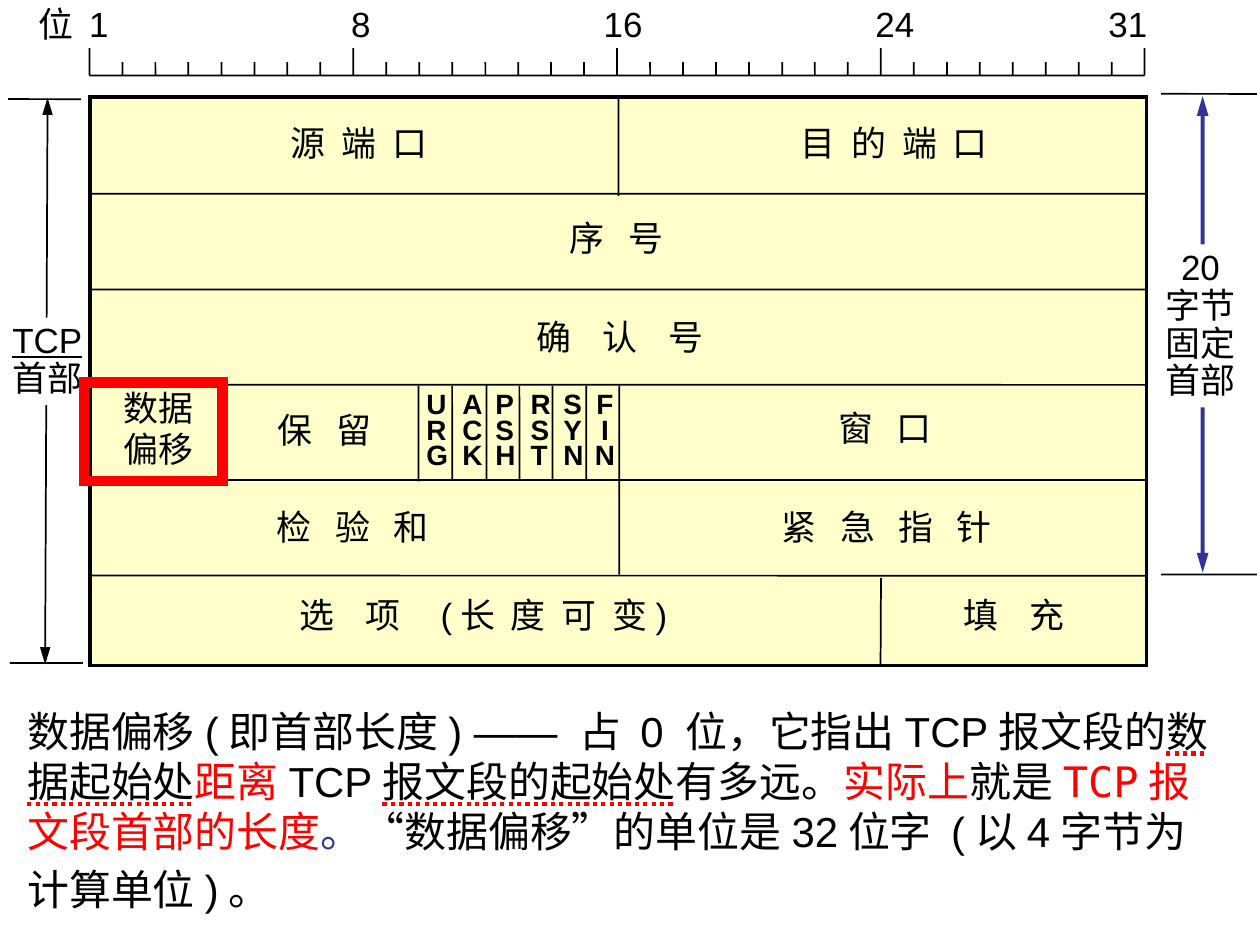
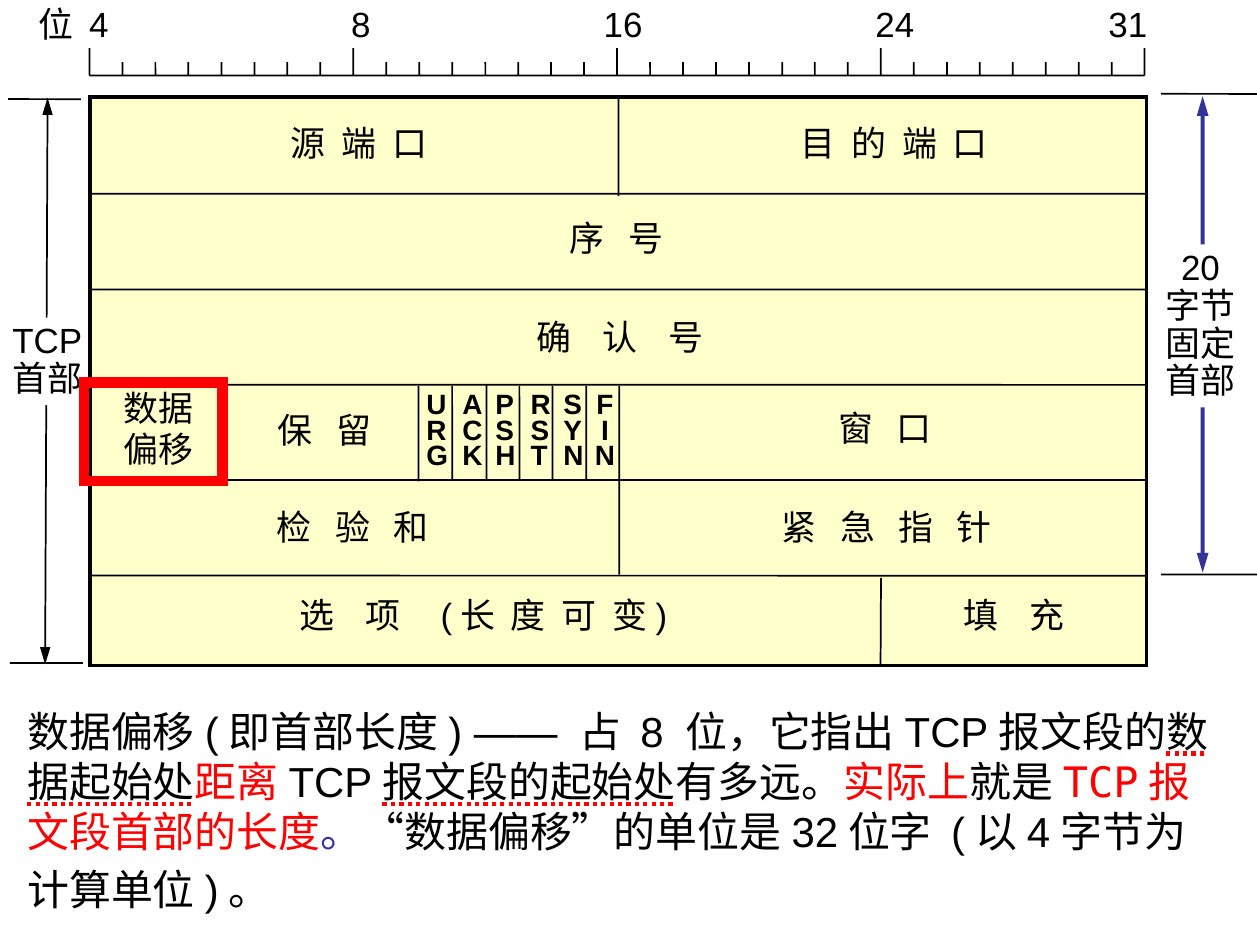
1: 1 -> 4 (99, 26)
TCP underline: present -> none (47, 342)
0: 0 -> 8 (652, 733)
